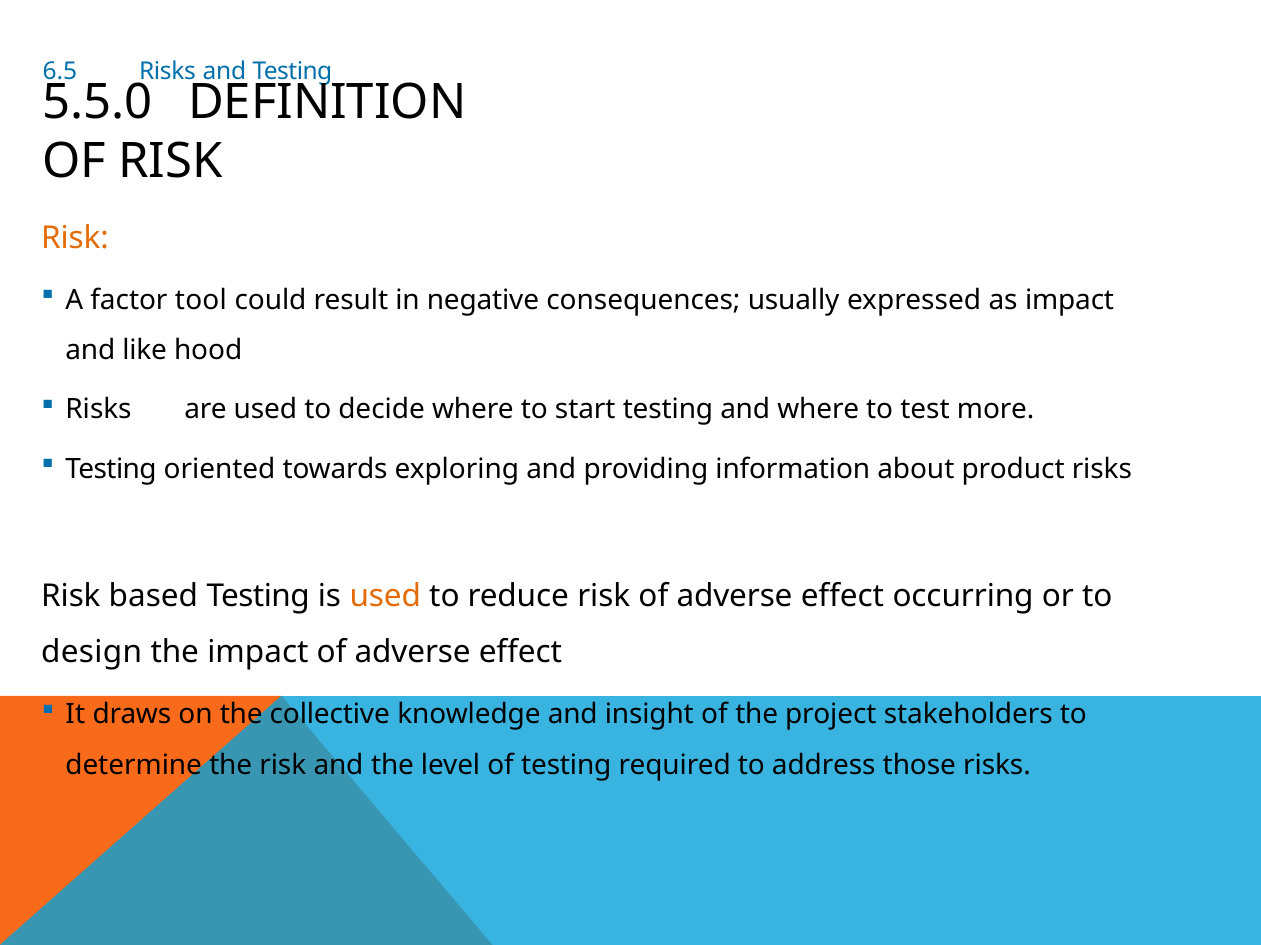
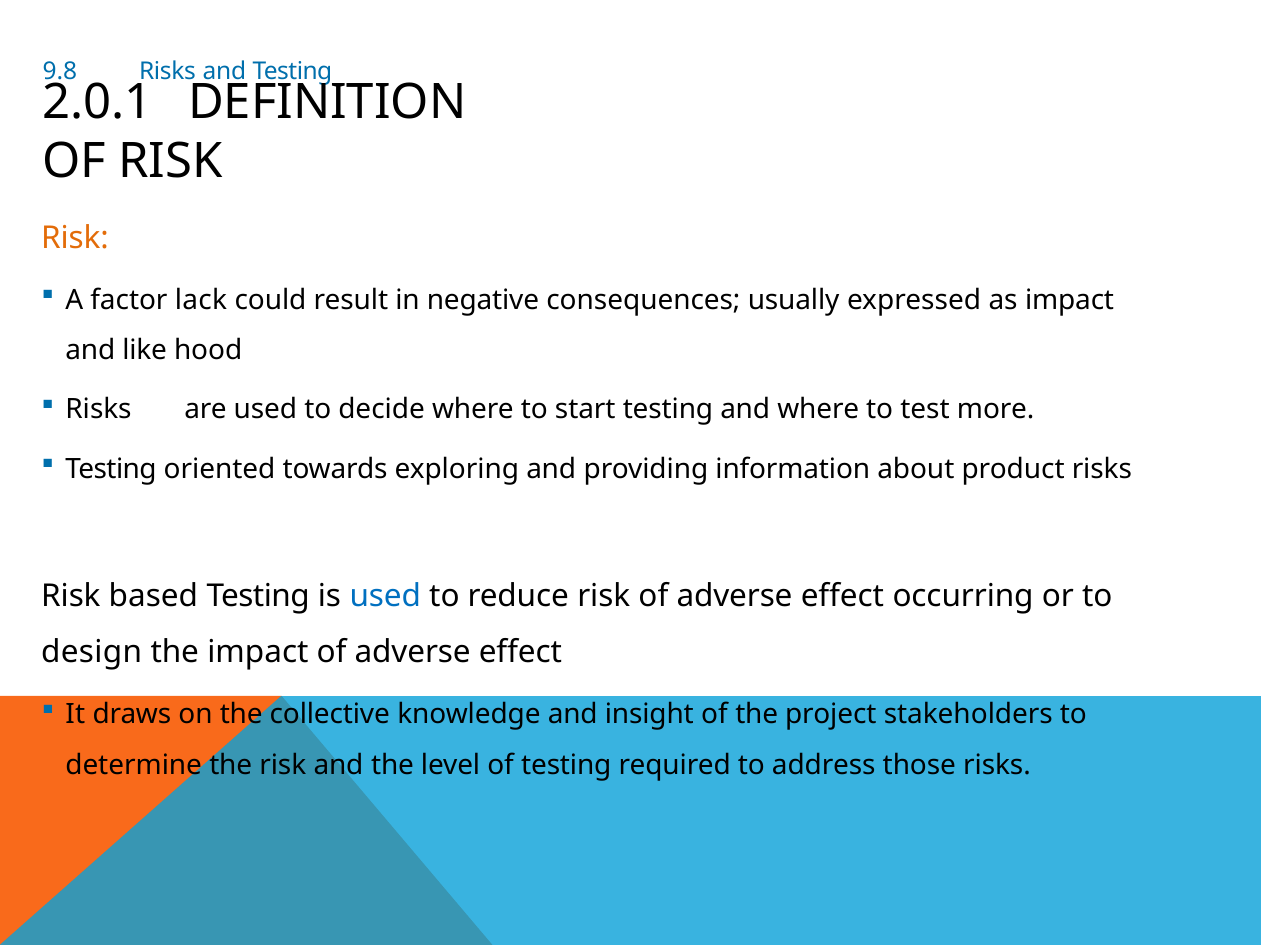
6.5: 6.5 -> 9.8 (60, 71)
5.5.0: 5.5.0 -> 2.0.1 (98, 102)
tool: tool -> lack (201, 300)
used colour: orange -> blue (385, 596)
